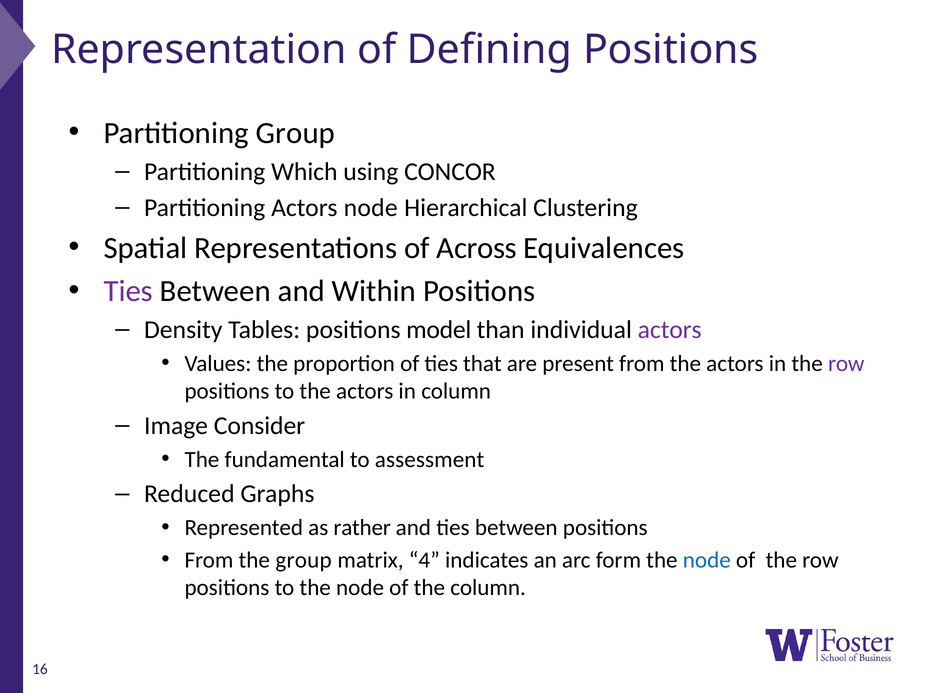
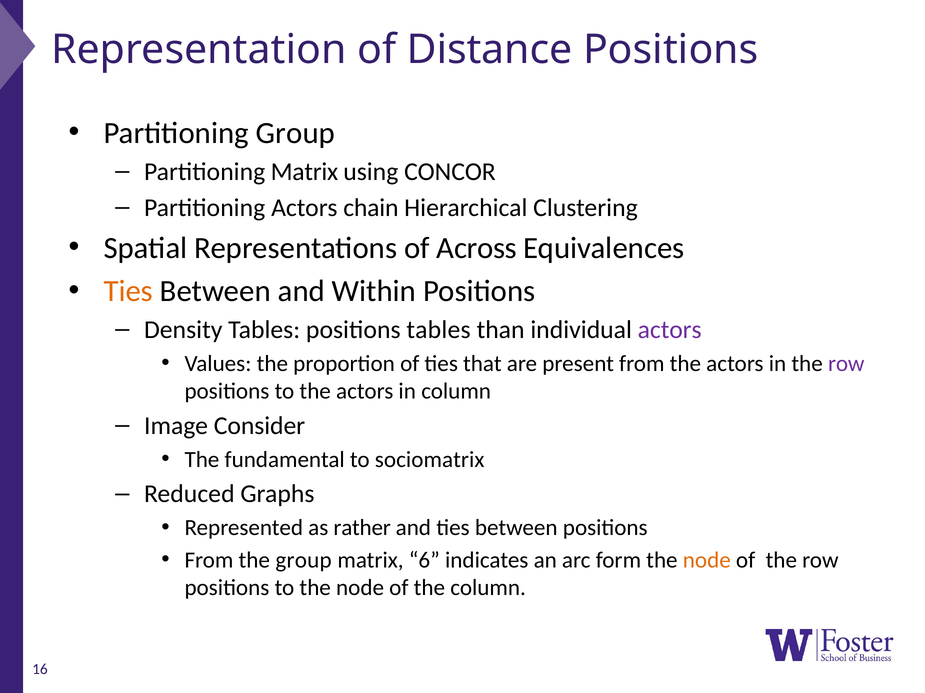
Defining: Defining -> Distance (490, 50)
Partitioning Which: Which -> Matrix (304, 172)
Actors node: node -> chain (371, 208)
Ties colour: purple -> orange (128, 291)
positions model: model -> tables (439, 330)
assessment: assessment -> sociomatrix (430, 460)
4: 4 -> 6 (424, 561)
node colour: blue -> orange (707, 561)
